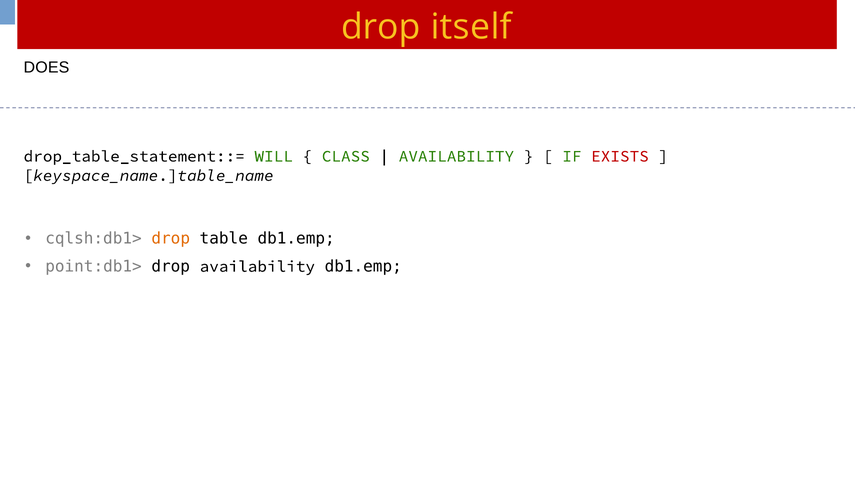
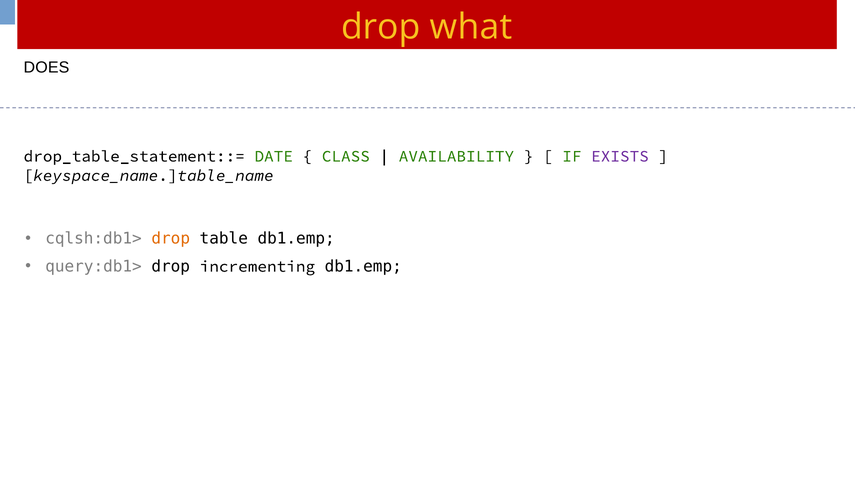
itself: itself -> what (471, 27)
WILL: WILL -> DATE (274, 156)
EXISTS colour: red -> purple (620, 156)
point:db1>: point:db1> -> query:db1> (94, 266)
drop availability: availability -> incrementing (257, 266)
